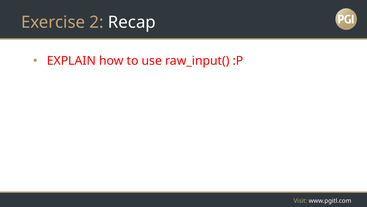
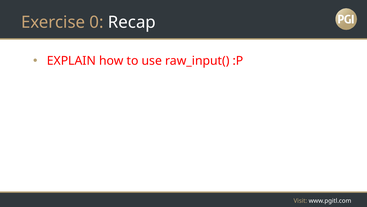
2: 2 -> 0 (96, 22)
